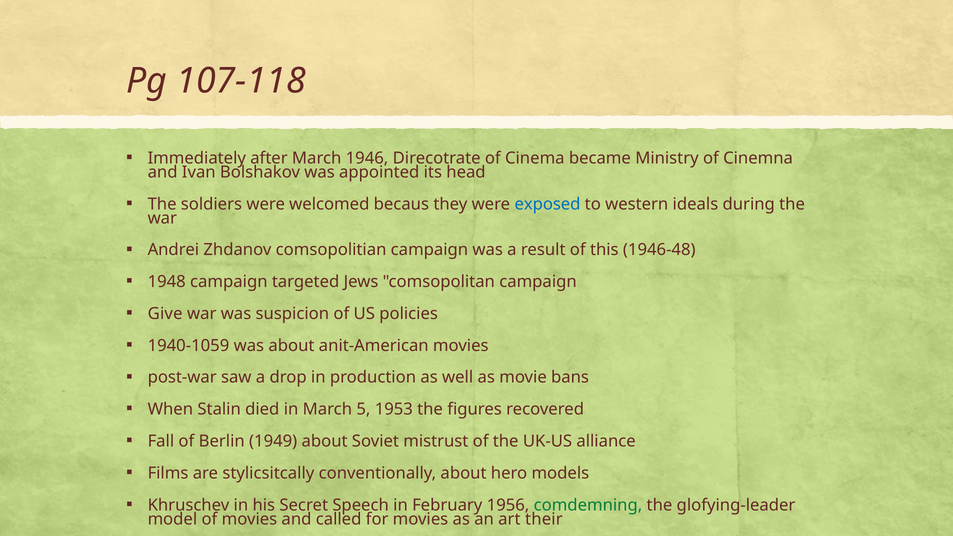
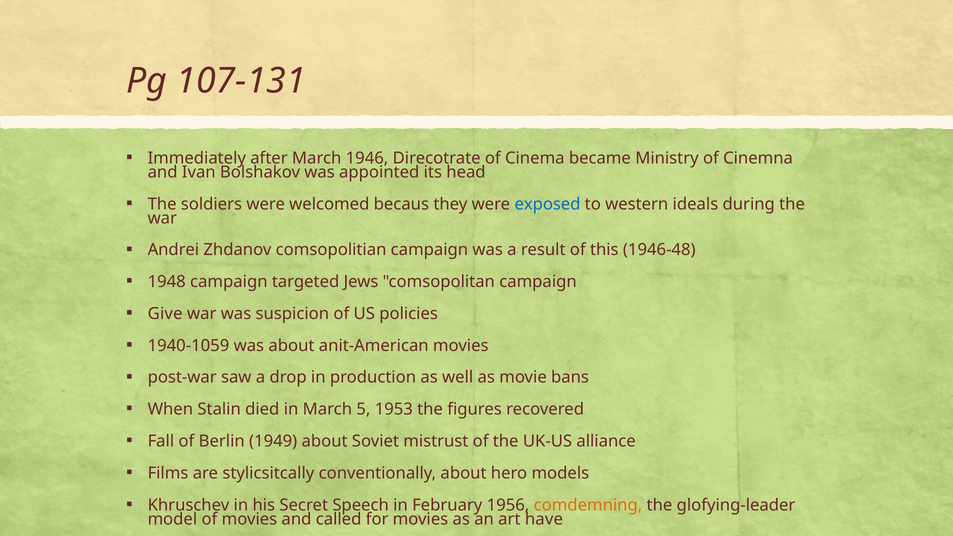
107-118: 107-118 -> 107-131 (241, 81)
comdemning colour: green -> orange (588, 505)
their: their -> have (544, 519)
